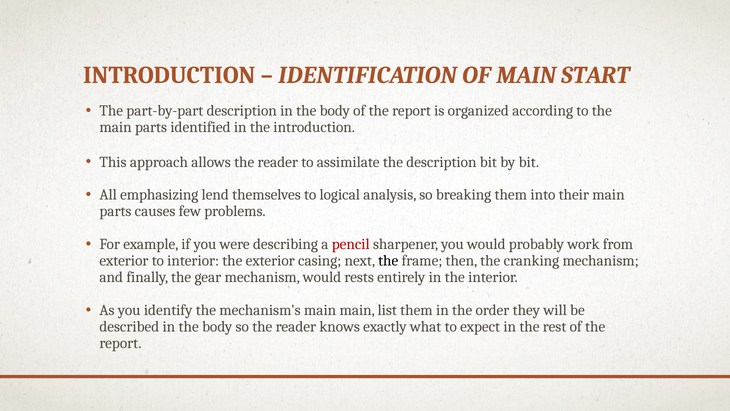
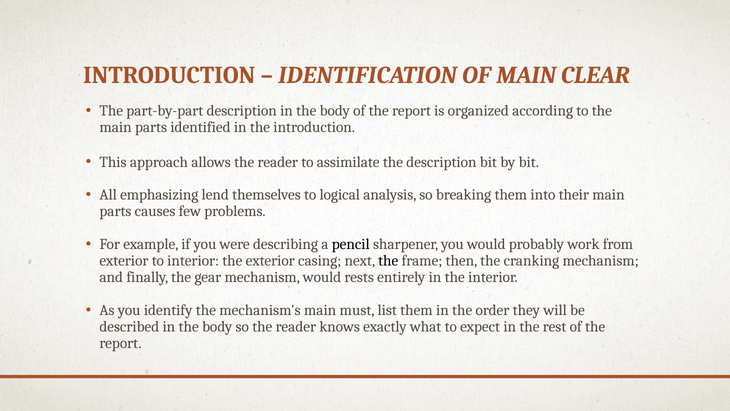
START: START -> CLEAR (595, 75)
pencil colour: red -> black (351, 244)
main main: main -> must (357, 310)
